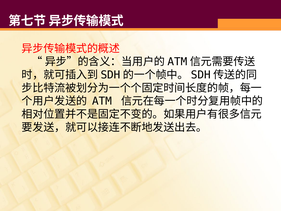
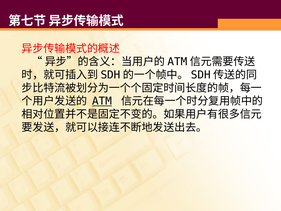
ATM underline: none -> present (102, 101)
